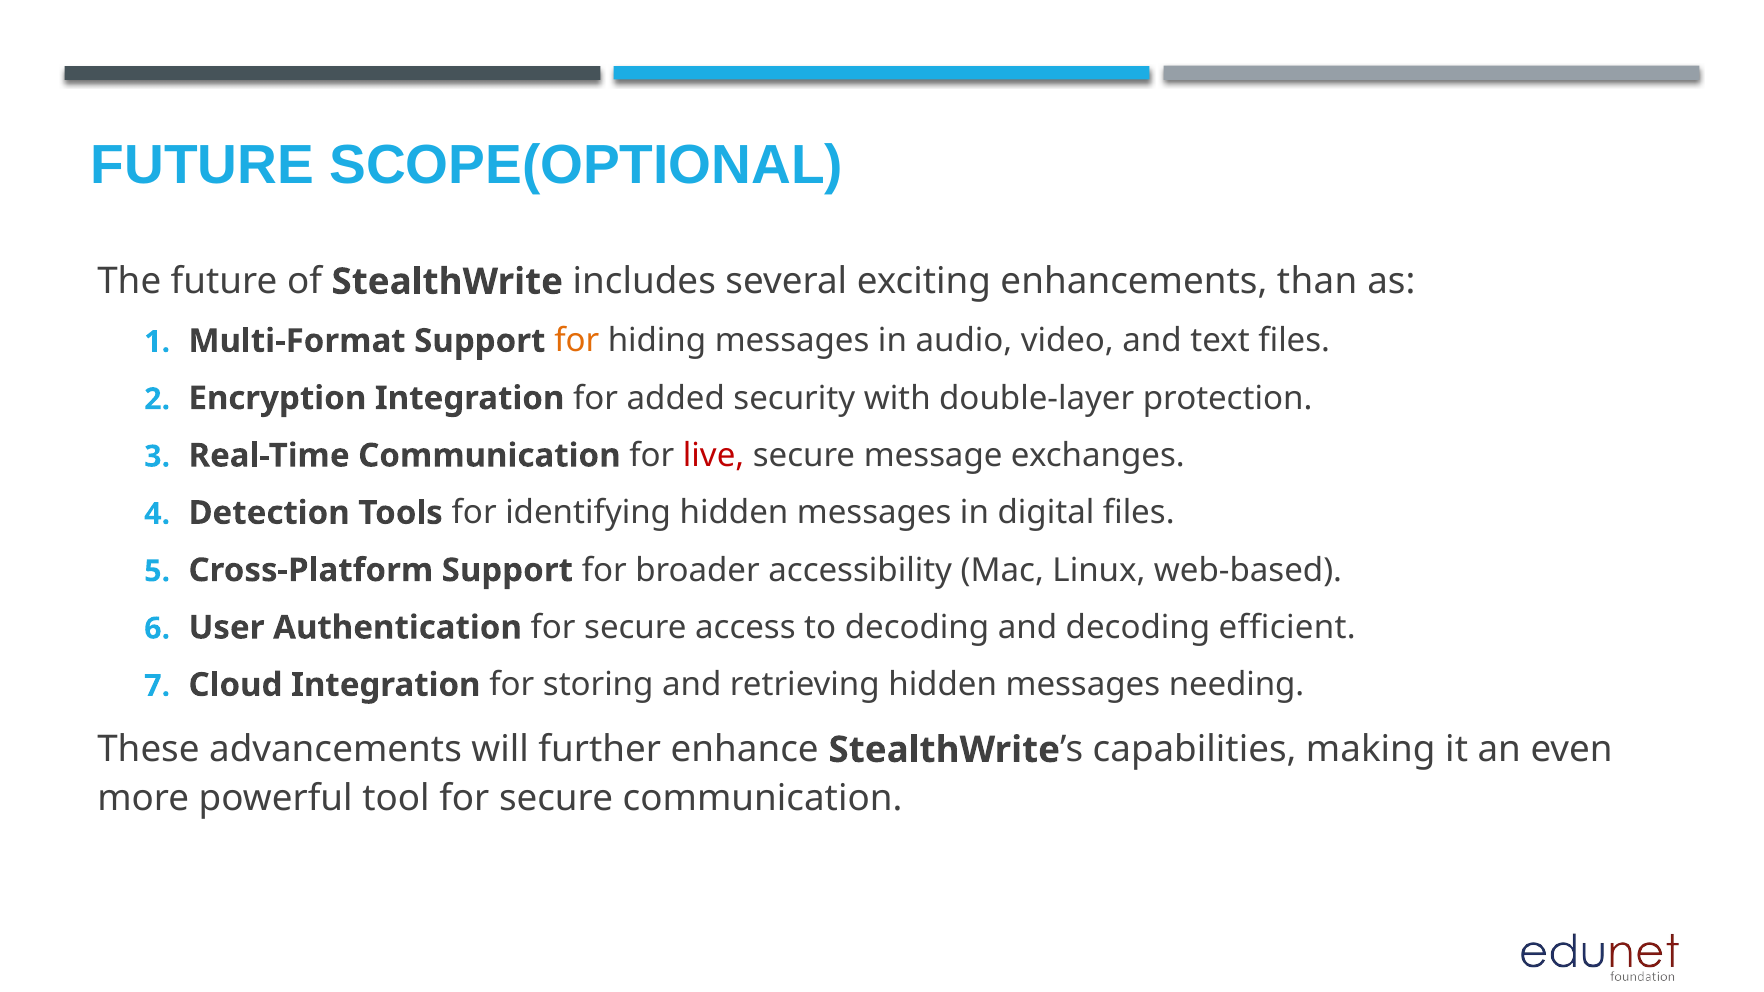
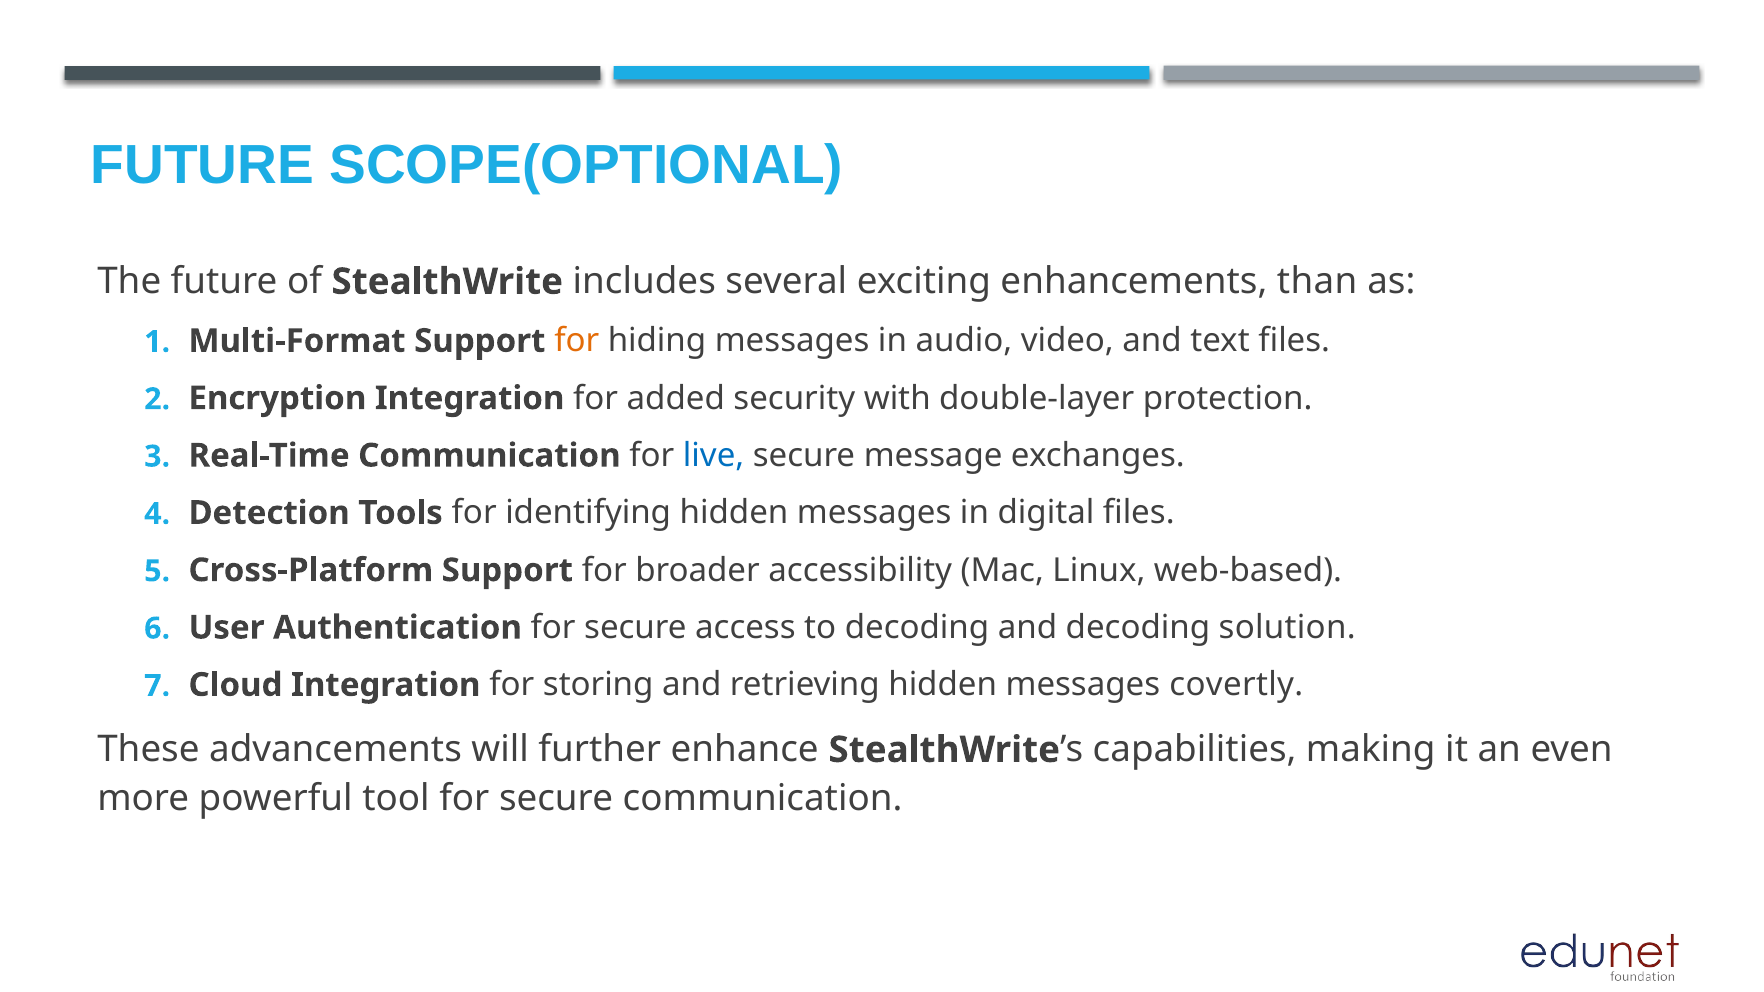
live colour: red -> blue (714, 456)
efficient: efficient -> solution (1287, 628)
needing: needing -> covertly (1236, 685)
